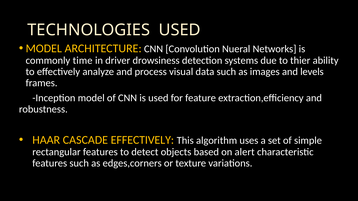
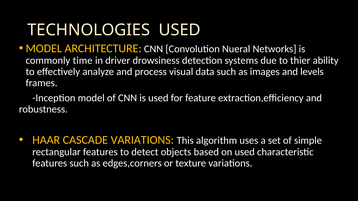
CASCADE EFFECTIVELY: EFFECTIVELY -> VARIATIONS (142, 140)
on alert: alert -> used (245, 152)
